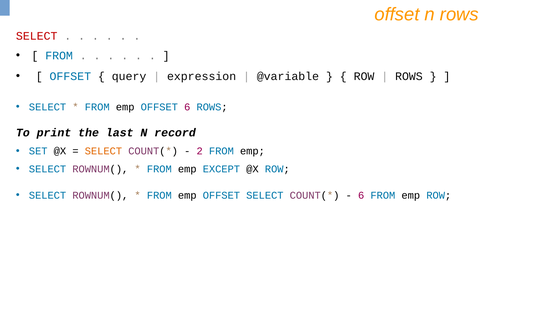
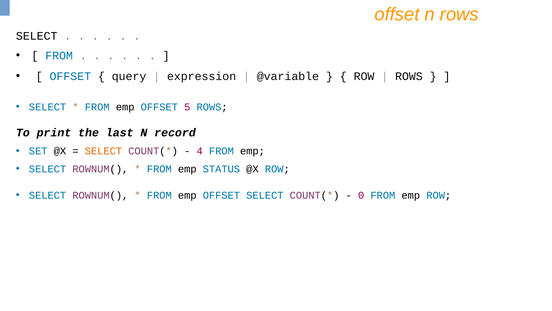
SELECT colour: red -> black (37, 36)
OFFSET 6: 6 -> 5 (187, 107)
2: 2 -> 4 (200, 151)
EXCEPT: EXCEPT -> STATUS (221, 169)
6: 6 -> 0 (361, 195)
